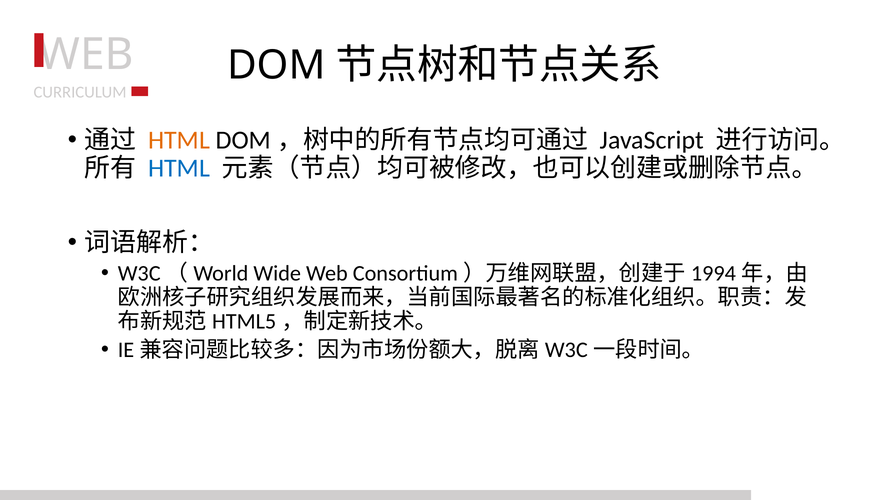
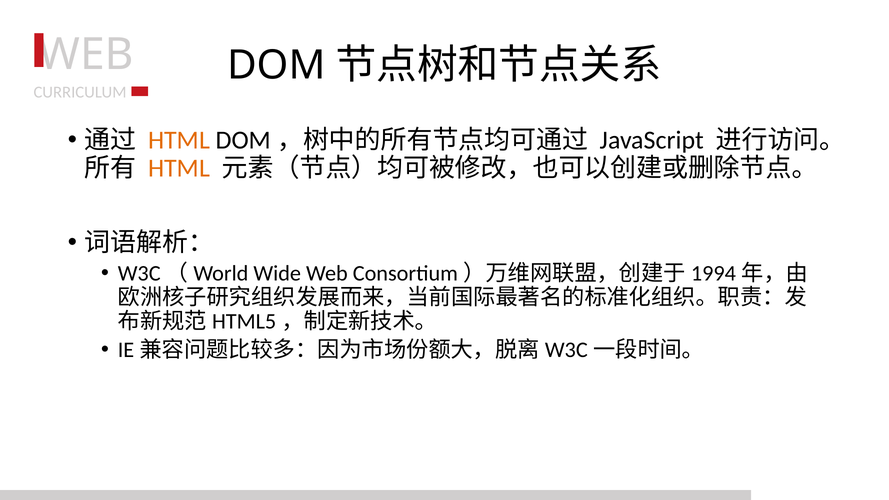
HTML colour: blue -> orange (179, 168)
